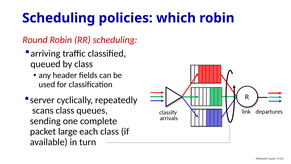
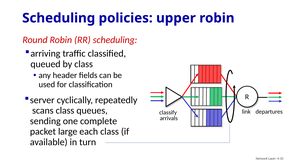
which: which -> upper (176, 18)
